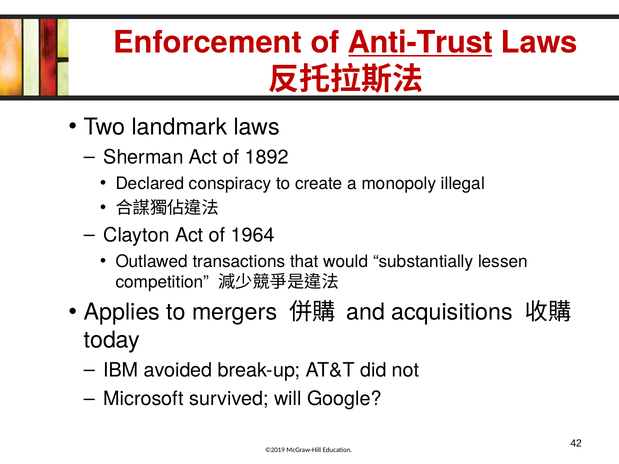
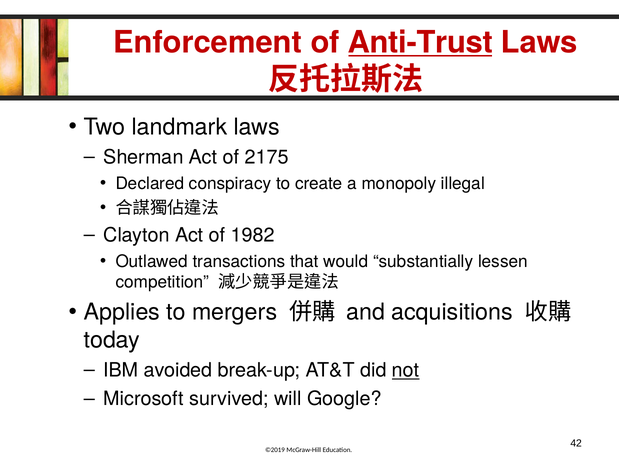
1892: 1892 -> 2175 (267, 157)
1964: 1964 -> 1982 (253, 235)
not underline: none -> present (406, 371)
